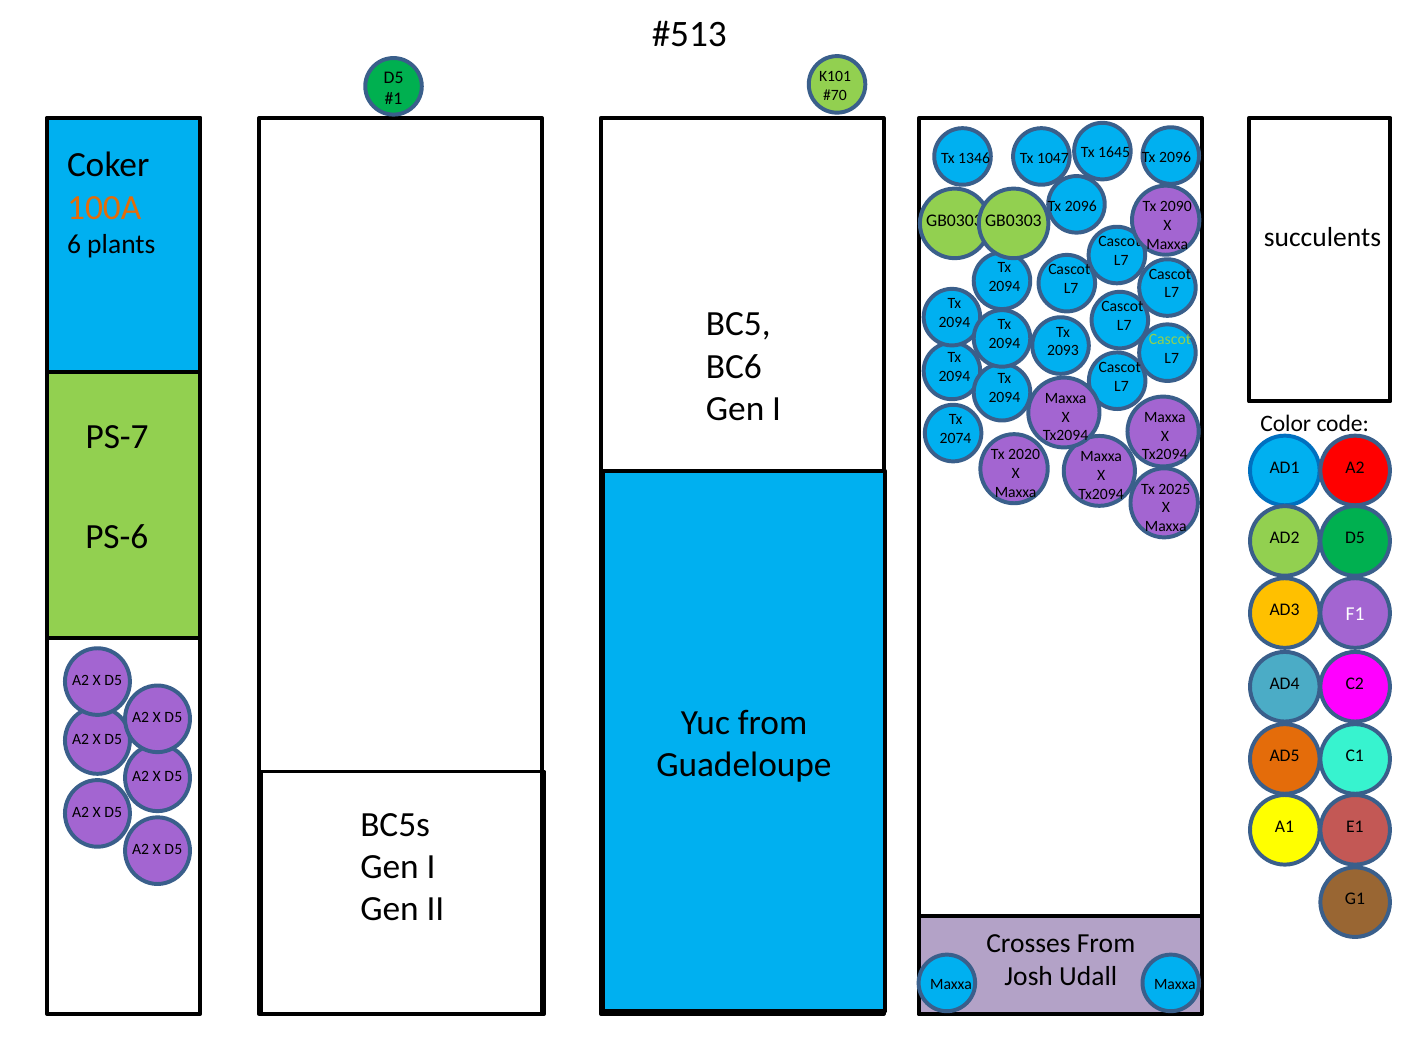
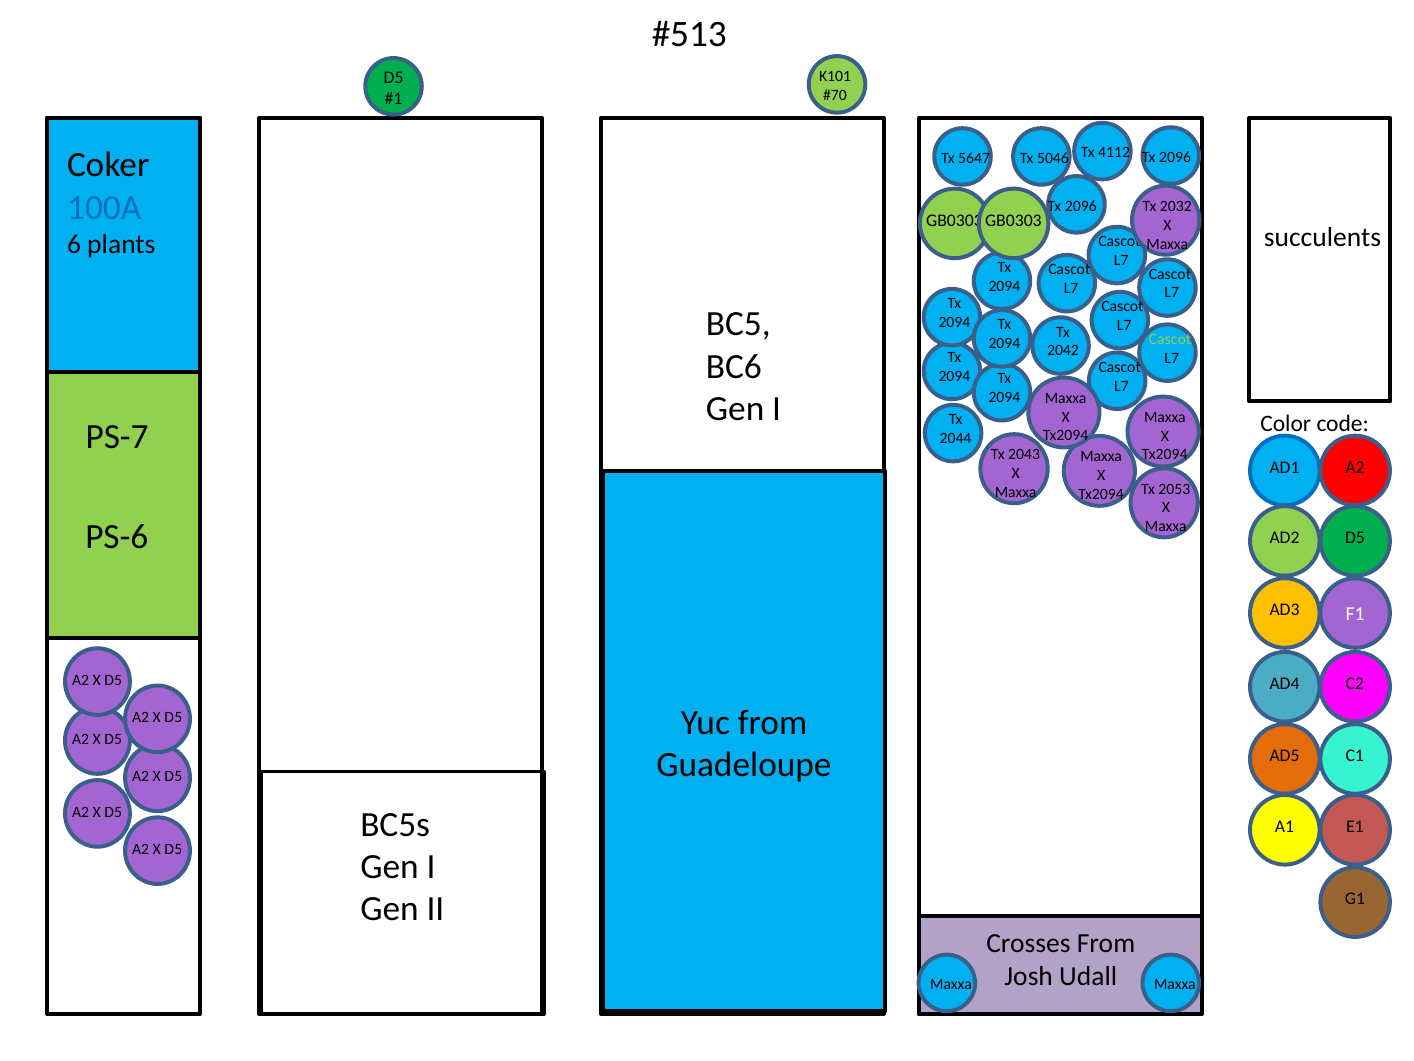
1346: 1346 -> 5647 (974, 158)
1047: 1047 -> 5046 (1053, 158)
1645: 1645 -> 4112 (1114, 153)
100A colour: orange -> blue (104, 208)
2090: 2090 -> 2032 (1176, 206)
2093: 2093 -> 2042 (1063, 351)
2074: 2074 -> 2044 (956, 438)
2020: 2020 -> 2043 (1024, 455)
2025: 2025 -> 2053 (1174, 489)
